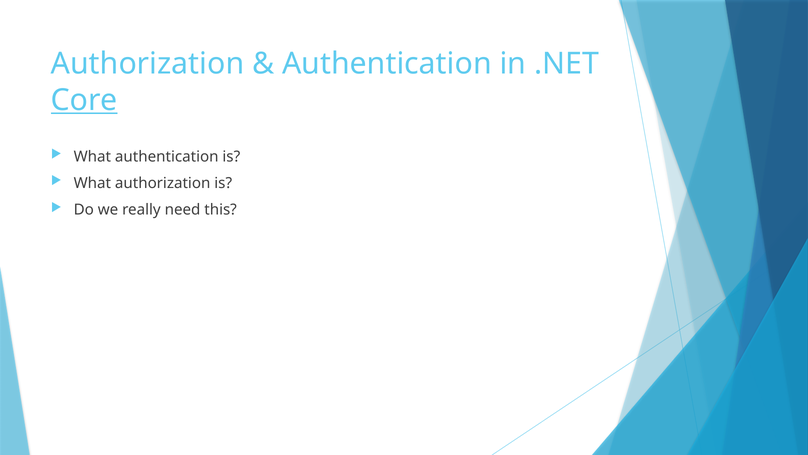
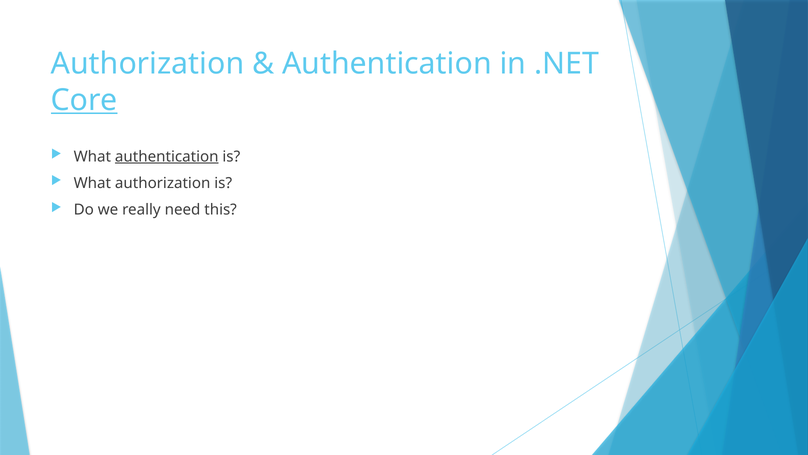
authentication underline: none -> present (167, 156)
